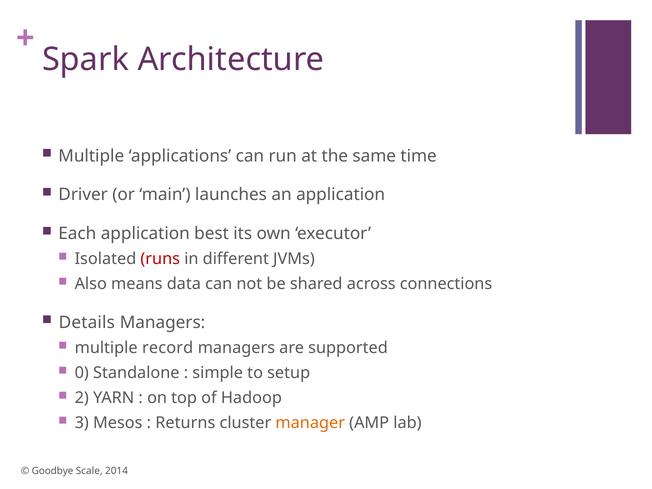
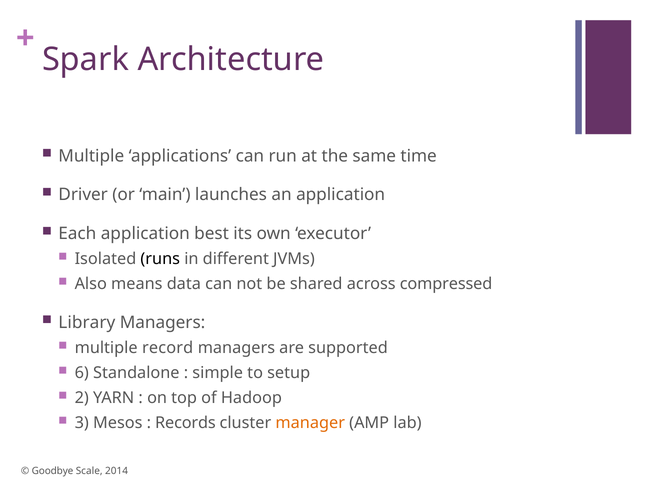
runs colour: red -> black (160, 259)
connections: connections -> compressed (446, 284)
Details: Details -> Library (87, 322)
0: 0 -> 6 (82, 373)
Returns: Returns -> Records (185, 423)
